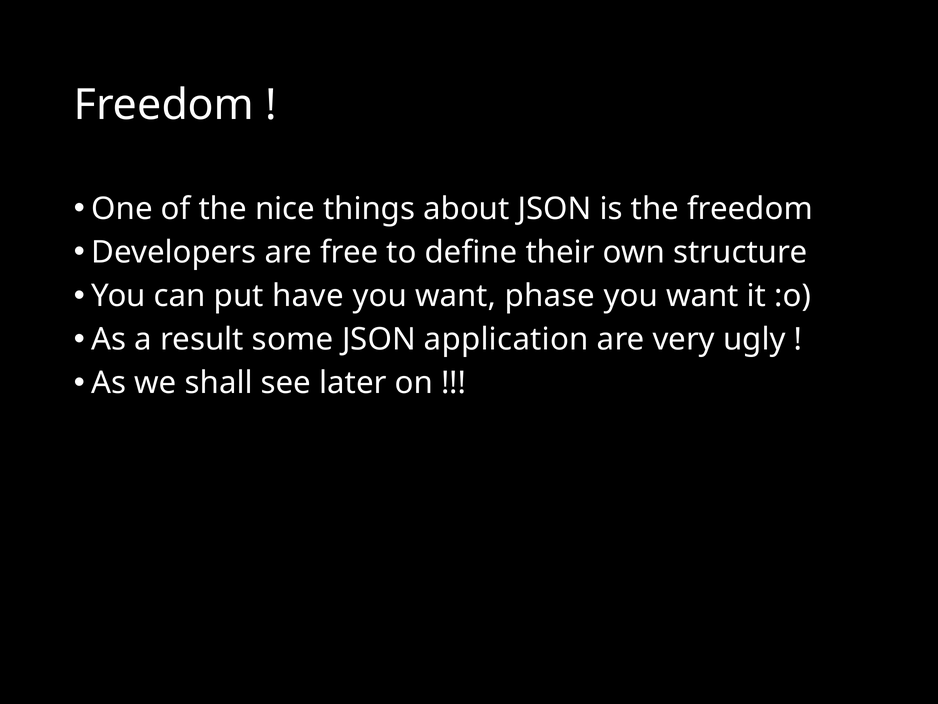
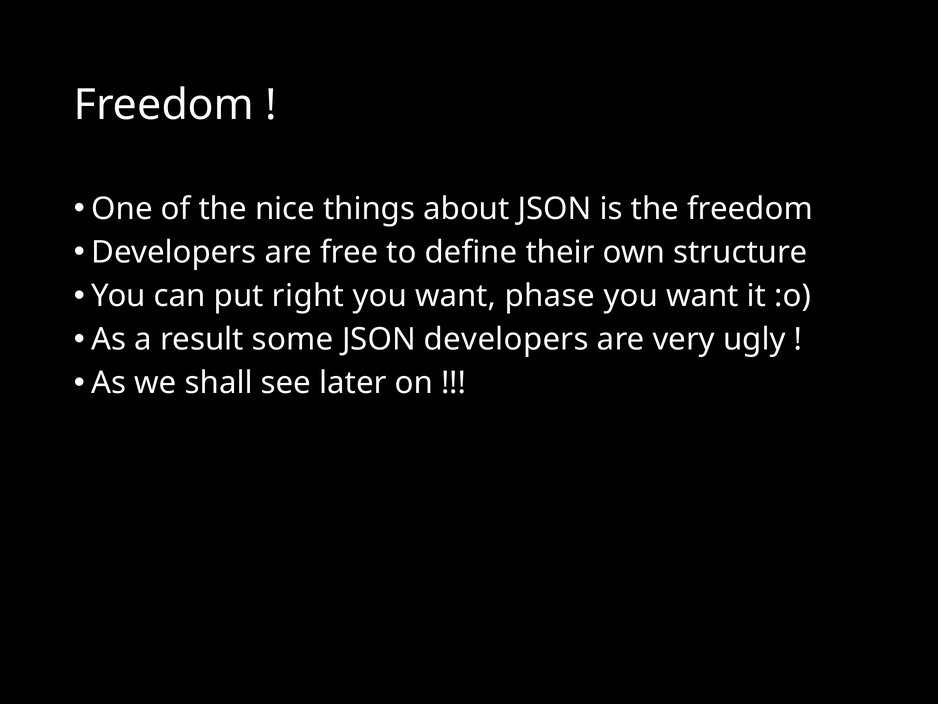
have: have -> right (308, 296)
JSON application: application -> developers (506, 339)
